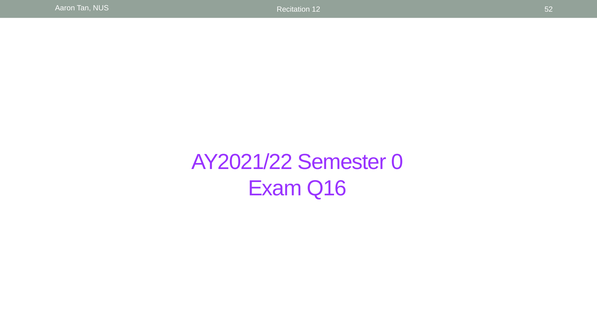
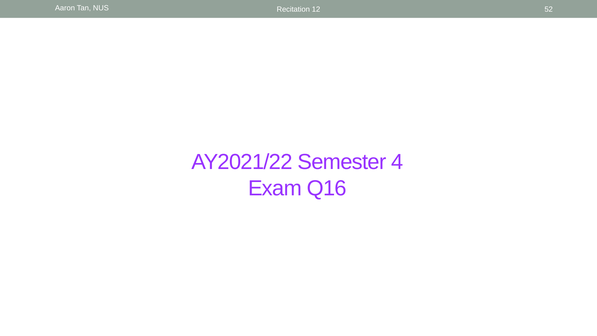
0: 0 -> 4 (397, 162)
